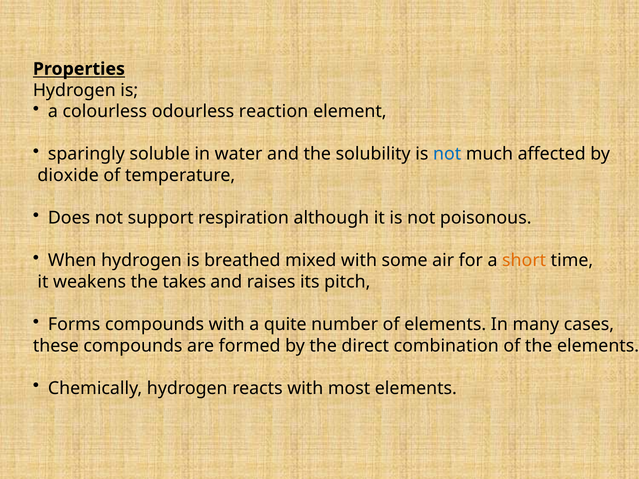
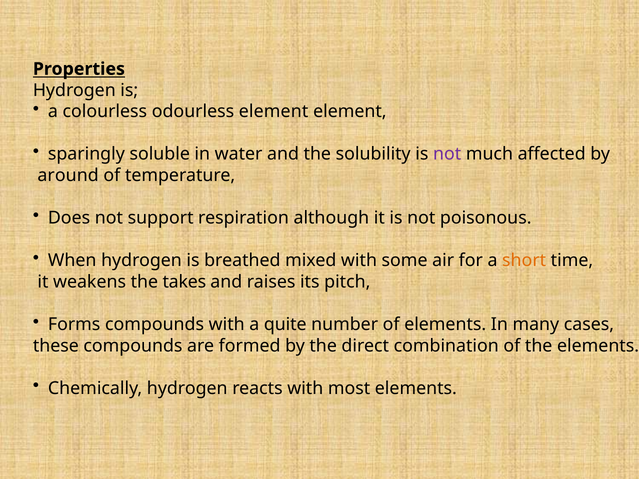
odourless reaction: reaction -> element (274, 112)
not colour: blue -> purple (447, 154)
dioxide: dioxide -> around (68, 176)
